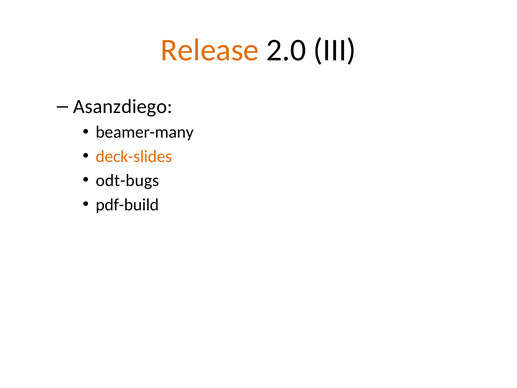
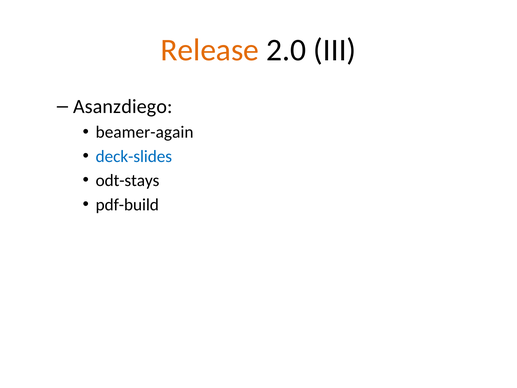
beamer-many: beamer-many -> beamer-again (145, 132)
deck-slides colour: orange -> blue (134, 156)
odt-bugs: odt-bugs -> odt-stays (128, 180)
